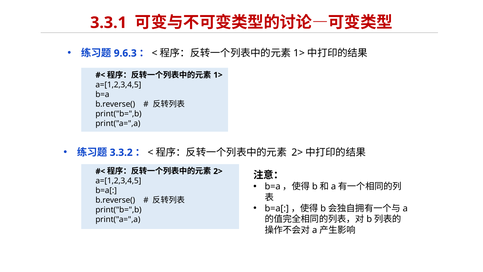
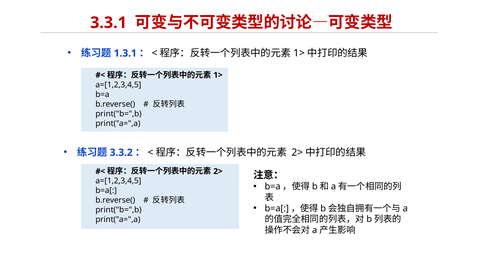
9.6.3: 9.6.3 -> 1.3.1 (125, 53)
